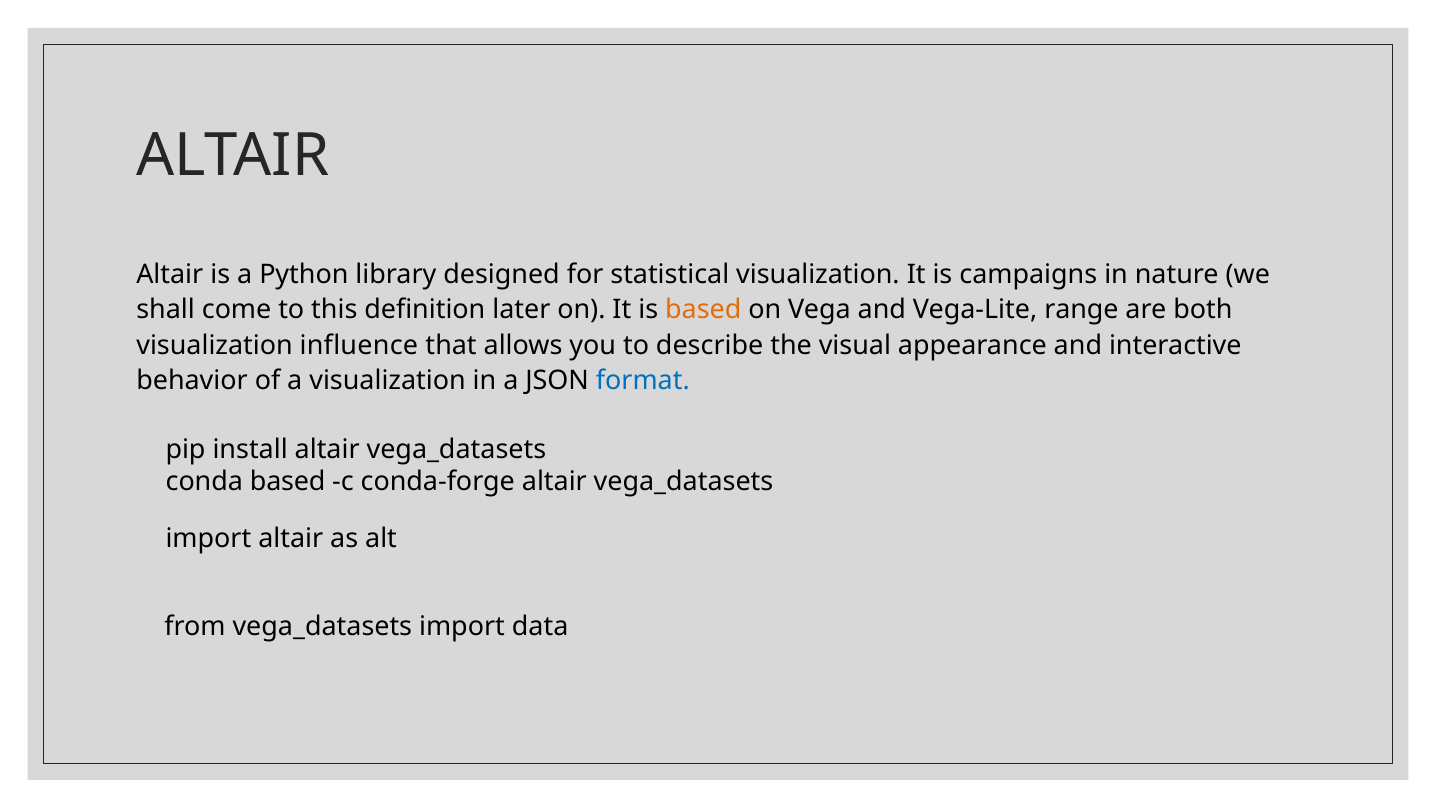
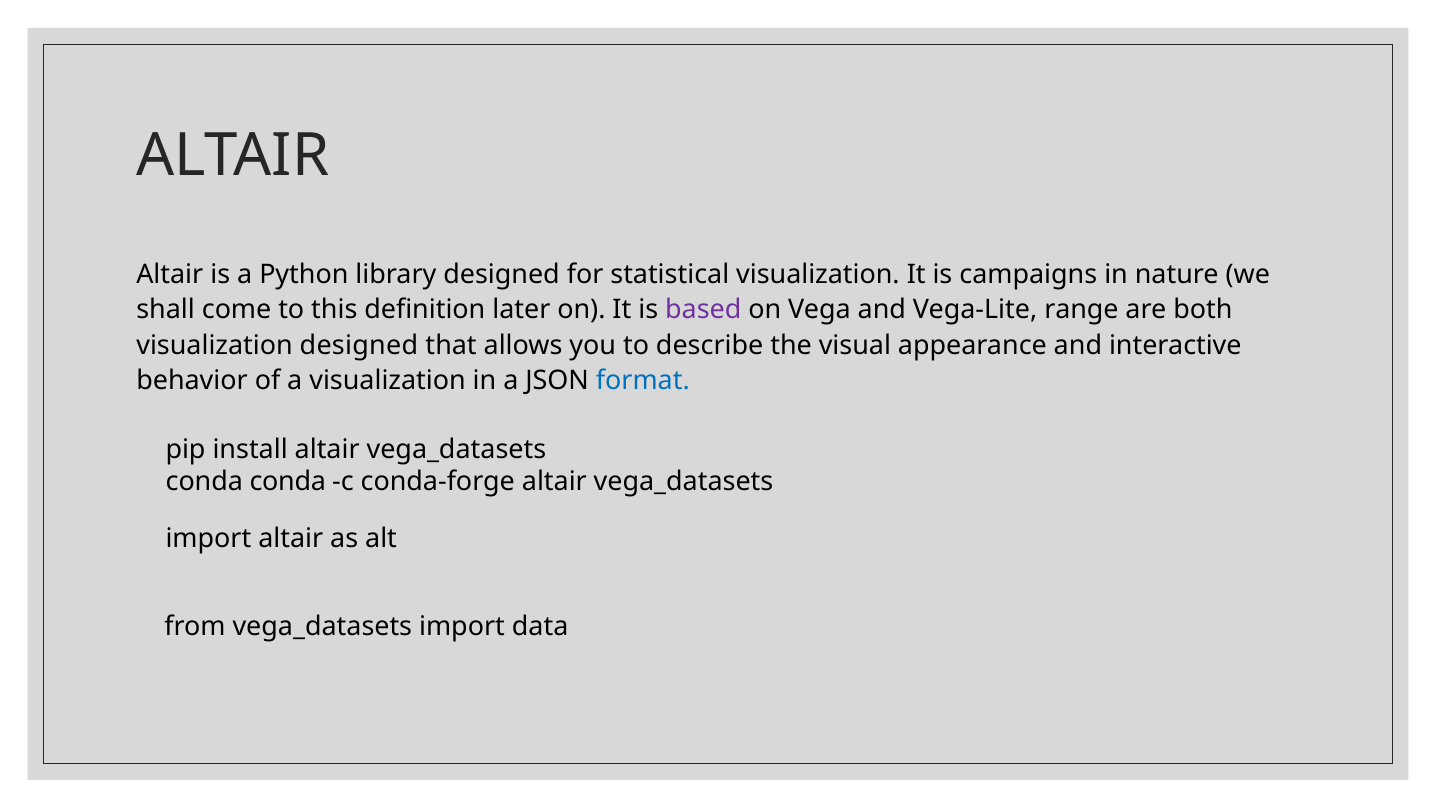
based colour: orange -> purple (703, 310)
visualization influence: influence -> designed (359, 345)
conda based: based -> conda (288, 481)
